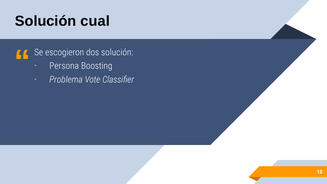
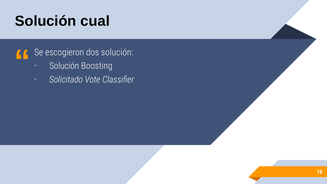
Persona: Persona -> Solución (64, 66)
Problema: Problema -> Solicitado (66, 80)
